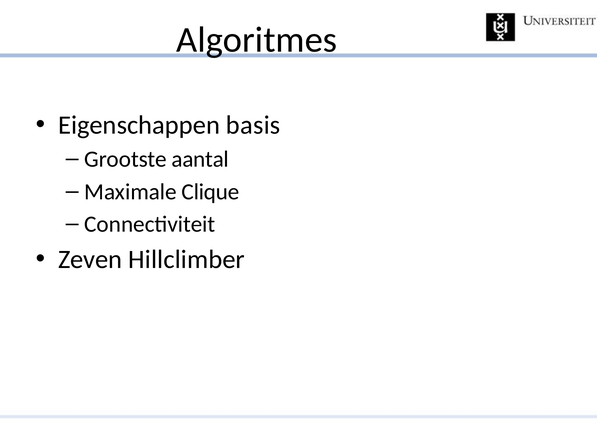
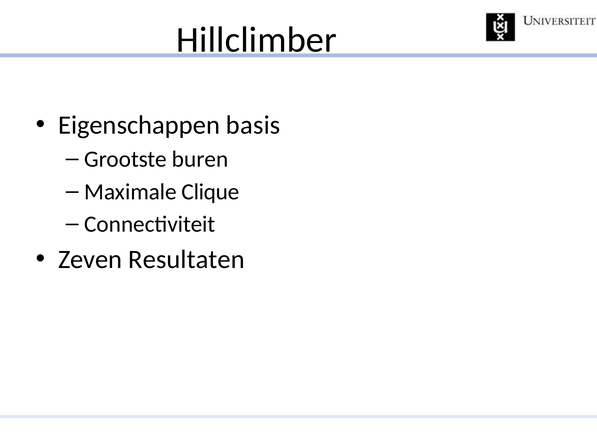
Algoritmes: Algoritmes -> Hillclimber (257, 40)
aantal: aantal -> buren (200, 160)
Hillclimber: Hillclimber -> Resultaten (187, 260)
